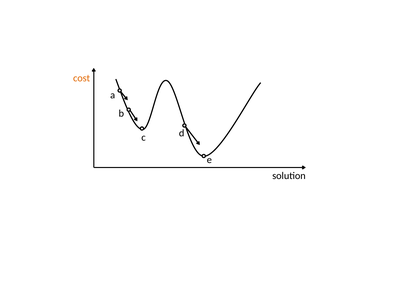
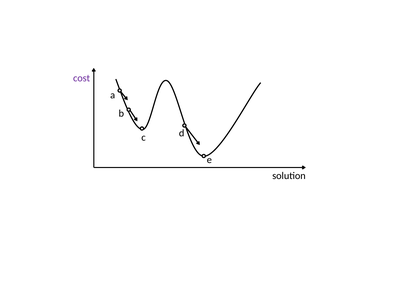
cost colour: orange -> purple (82, 78)
